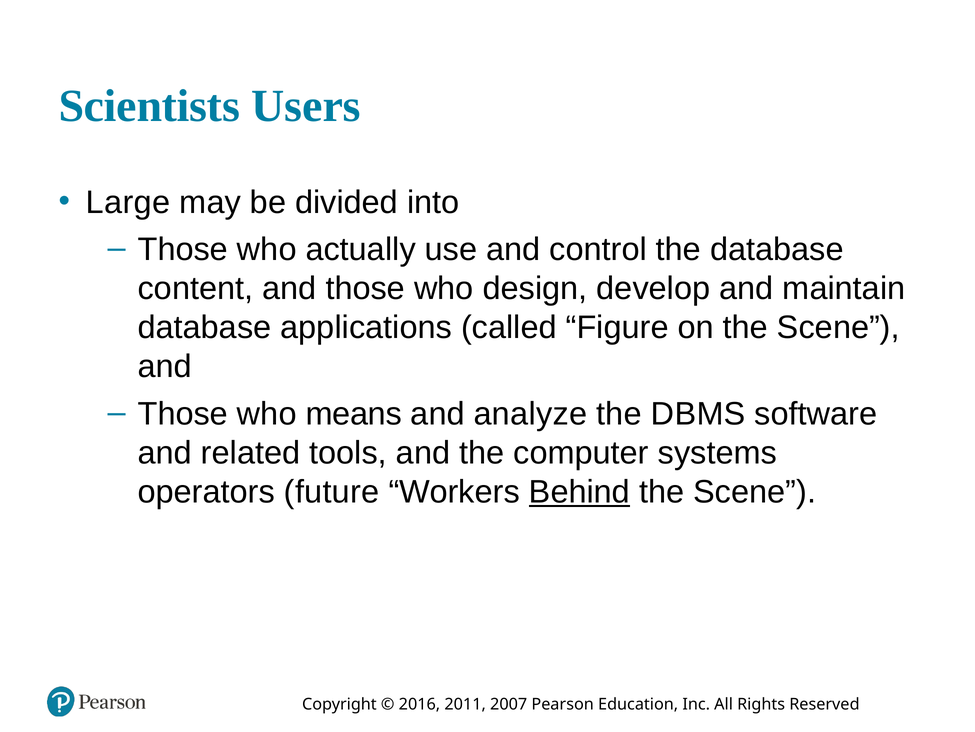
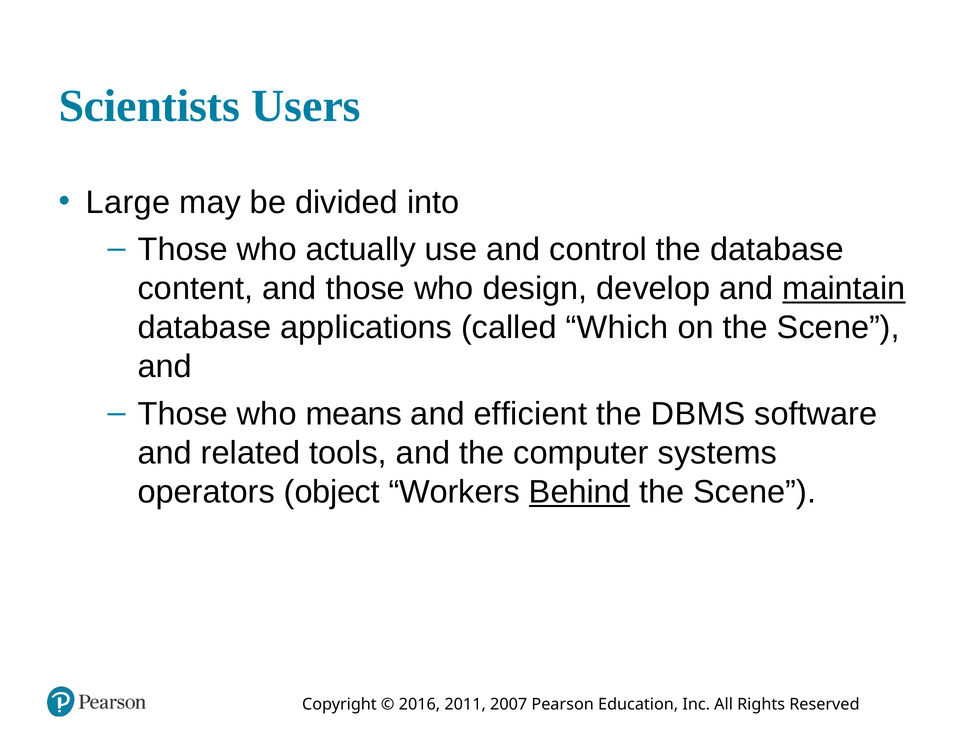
maintain underline: none -> present (844, 288)
Figure: Figure -> Which (617, 327)
analyze: analyze -> efficient (530, 413)
future: future -> object (332, 491)
